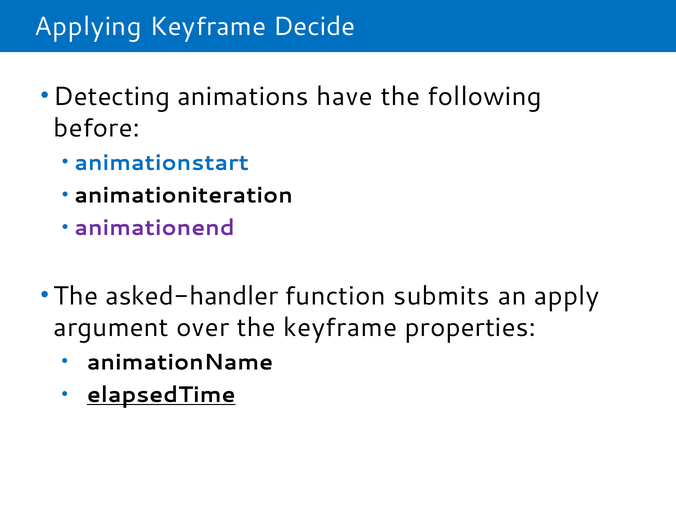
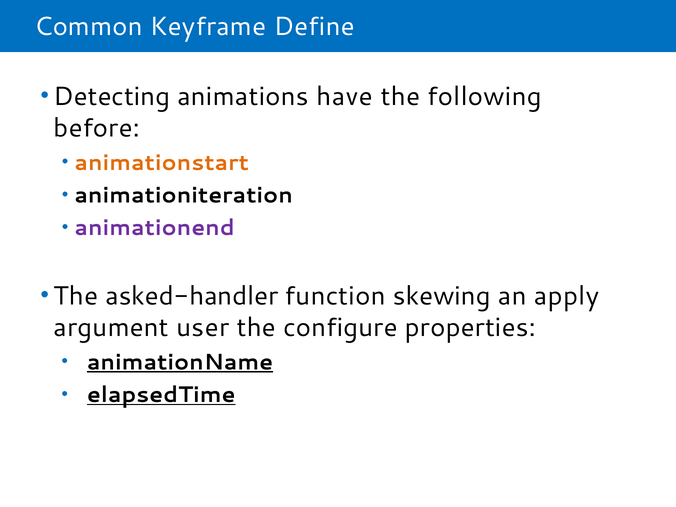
Applying: Applying -> Common (88, 27)
Decide: Decide -> Define (314, 27)
animationstart colour: blue -> orange (162, 163)
submits: submits -> skewing (442, 296)
over: over -> user (203, 327)
the keyframe: keyframe -> configure (340, 327)
animationName underline: none -> present (180, 362)
